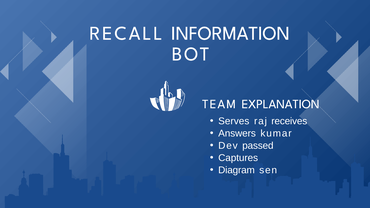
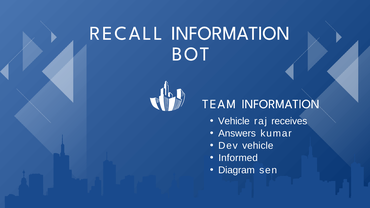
TEAM EXPLANATION: EXPLANATION -> INFORMATION (281, 104)
Serves: Serves -> Vehicle (234, 121)
Dev passed: passed -> vehicle (258, 146)
Captures: Captures -> Informed (238, 158)
